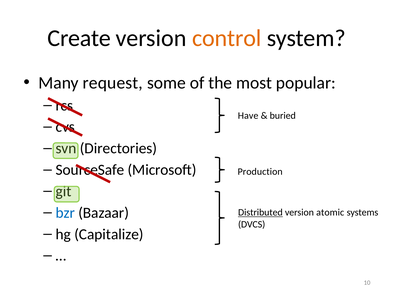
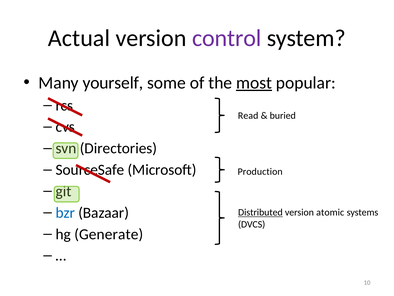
Create: Create -> Actual (79, 38)
control colour: orange -> purple (227, 38)
request: request -> yourself (113, 83)
most underline: none -> present (254, 83)
Have: Have -> Read (248, 116)
Capitalize: Capitalize -> Generate (109, 234)
